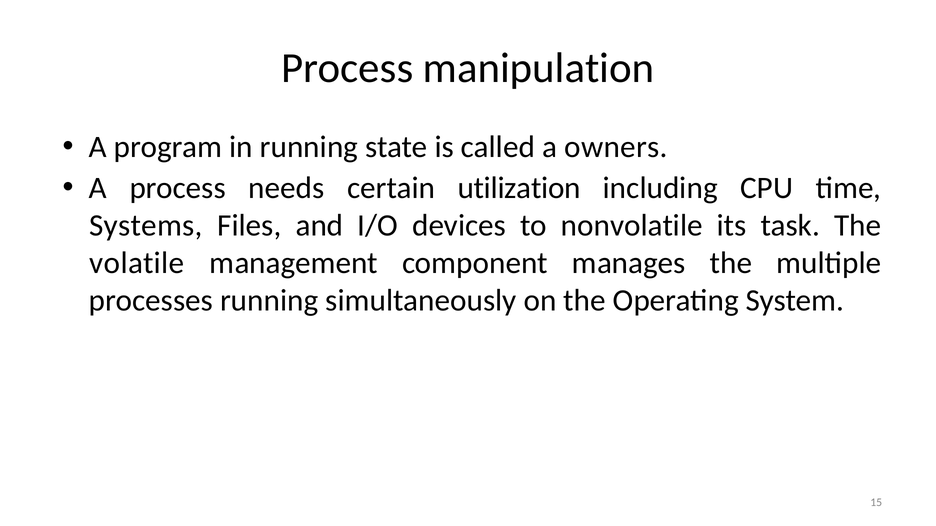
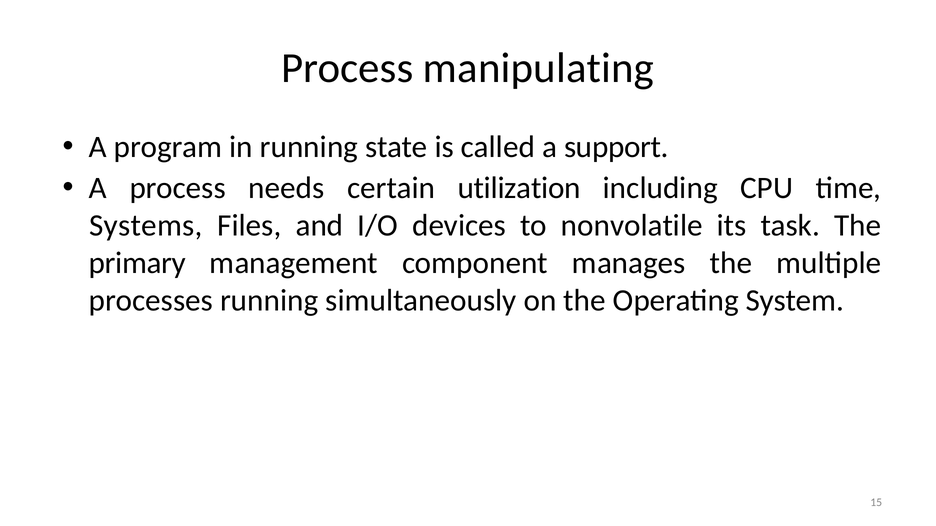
manipulation: manipulation -> manipulating (538, 68)
owners: owners -> support (616, 147)
volatile: volatile -> primary (137, 263)
